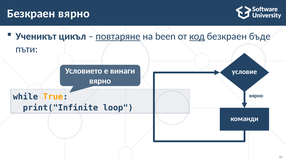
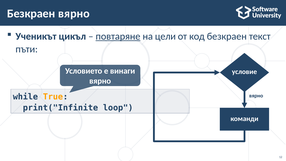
been: been -> цели (165, 36)
код underline: present -> none (197, 36)
бъде: бъде -> текст (260, 36)
